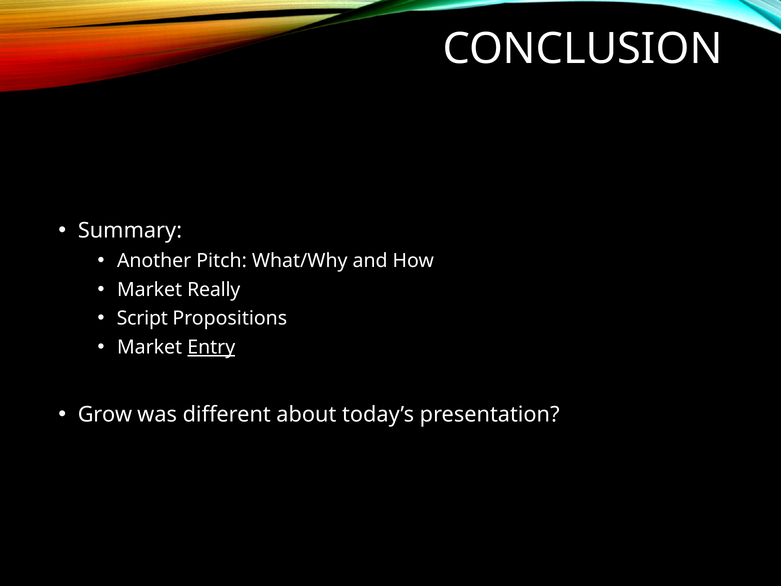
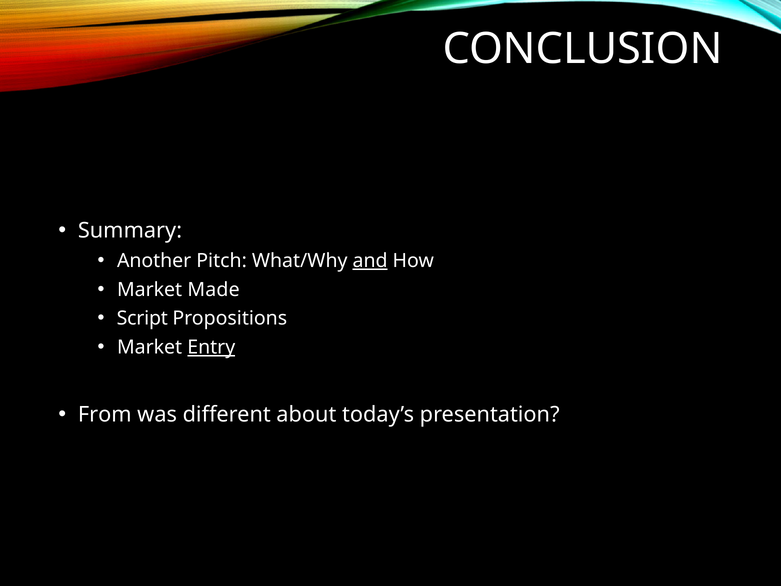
and underline: none -> present (370, 261)
Really: Really -> Made (214, 290)
Grow: Grow -> From (105, 414)
